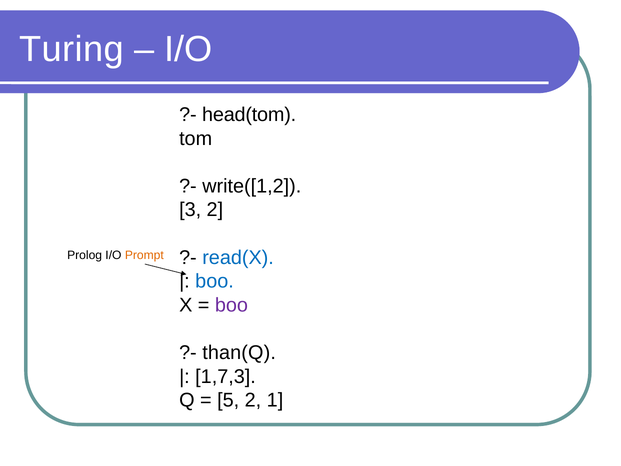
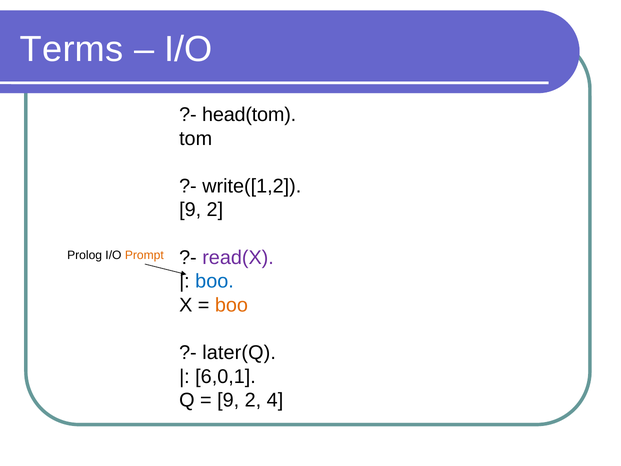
Turing: Turing -> Terms (72, 49)
3: 3 -> 9 (190, 210)
read(X colour: blue -> purple (238, 257)
boo colour: purple -> orange (231, 305)
than(Q: than(Q -> later(Q (239, 353)
1,7,3: 1,7,3 -> 6,0,1 (226, 376)
5: 5 -> 9 (228, 400)
1: 1 -> 4 (275, 400)
